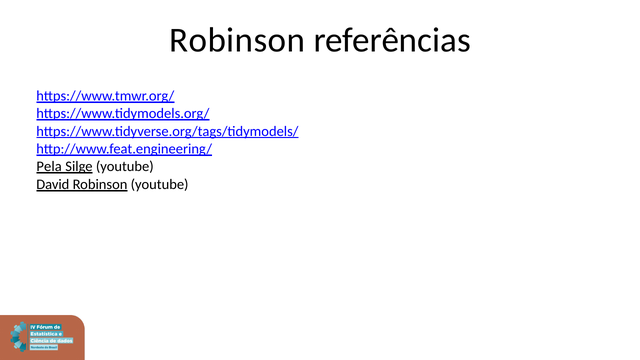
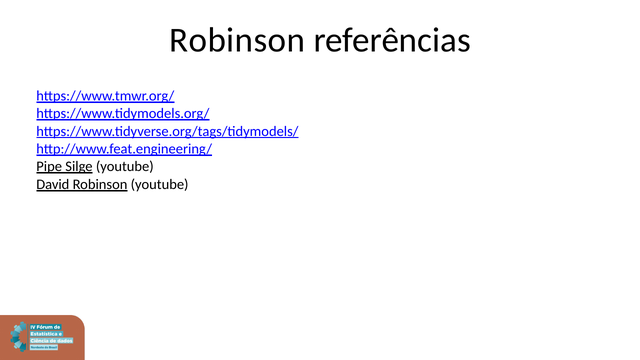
Pela: Pela -> Pipe (49, 167)
